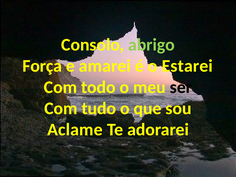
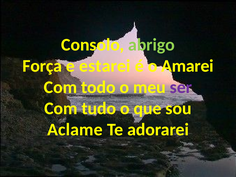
amarei: amarei -> estarei (105, 66)
Estarei: Estarei -> Amarei (187, 66)
ser colour: black -> purple (181, 87)
